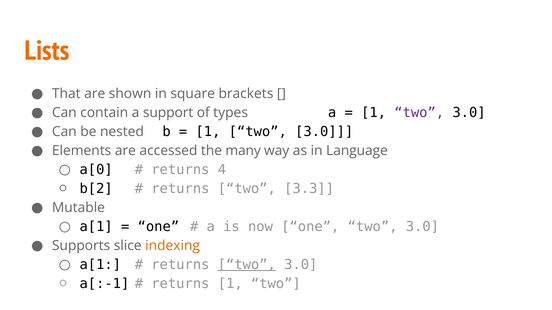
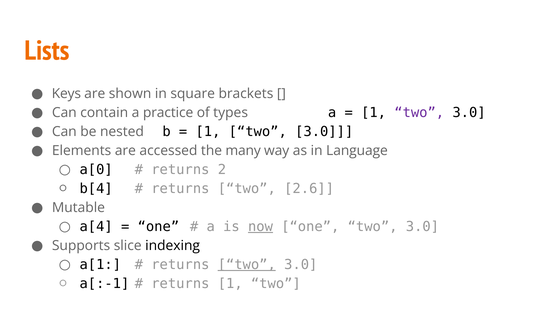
That: That -> Keys (66, 94)
support: support -> practice (168, 113)
4: 4 -> 2 (222, 170)
b[2: b[2 -> b[4 (96, 189)
3.3: 3.3 -> 2.6 (309, 189)
a[1: a[1 -> a[4 (96, 227)
now underline: none -> present (260, 227)
indexing colour: orange -> black (173, 246)
